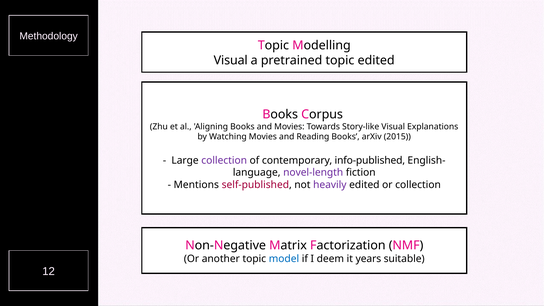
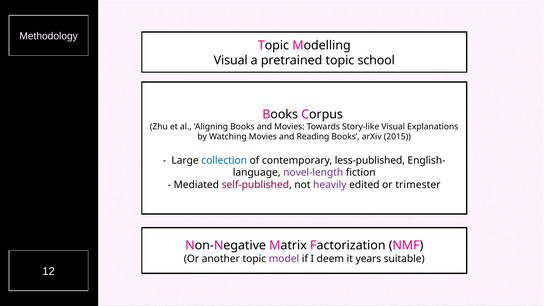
topic edited: edited -> school (376, 60)
collection colour: purple -> blue (224, 160)
info-published: info-published -> less-published (370, 160)
Mentions: Mentions -> Mediated (196, 185)
or collection: collection -> trimester (418, 185)
model colour: blue -> purple (284, 259)
